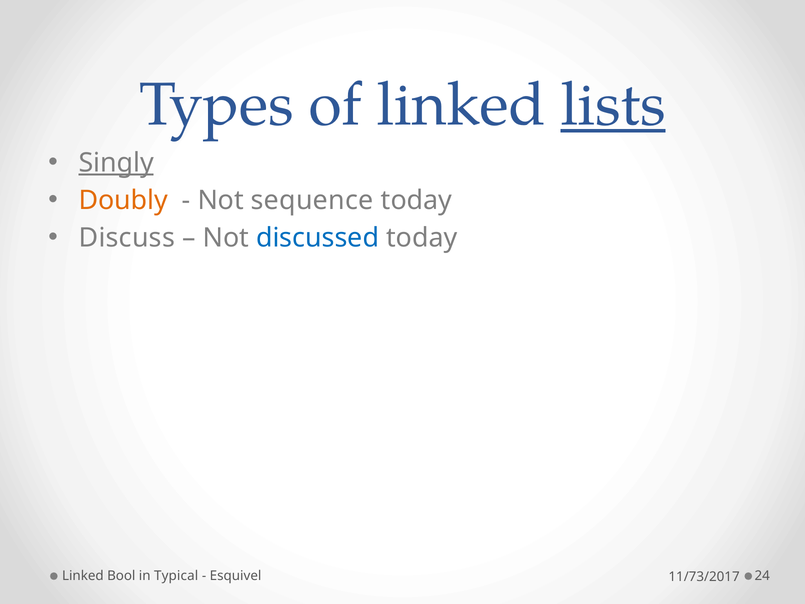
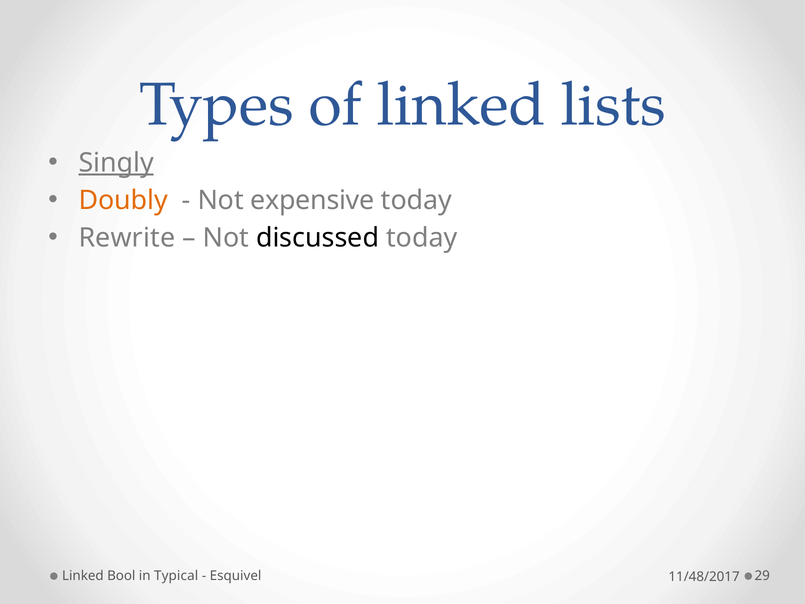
lists underline: present -> none (613, 105)
sequence: sequence -> expensive (312, 200)
Discuss: Discuss -> Rewrite (127, 238)
discussed colour: blue -> black (318, 238)
24: 24 -> 29 (762, 575)
11/73/2017: 11/73/2017 -> 11/48/2017 (704, 577)
